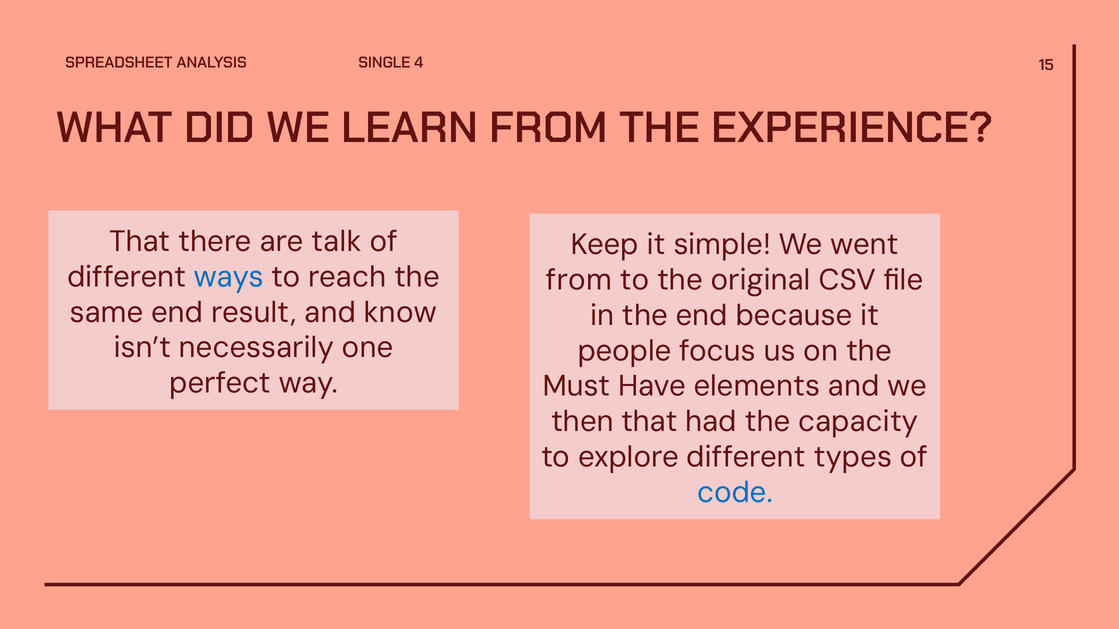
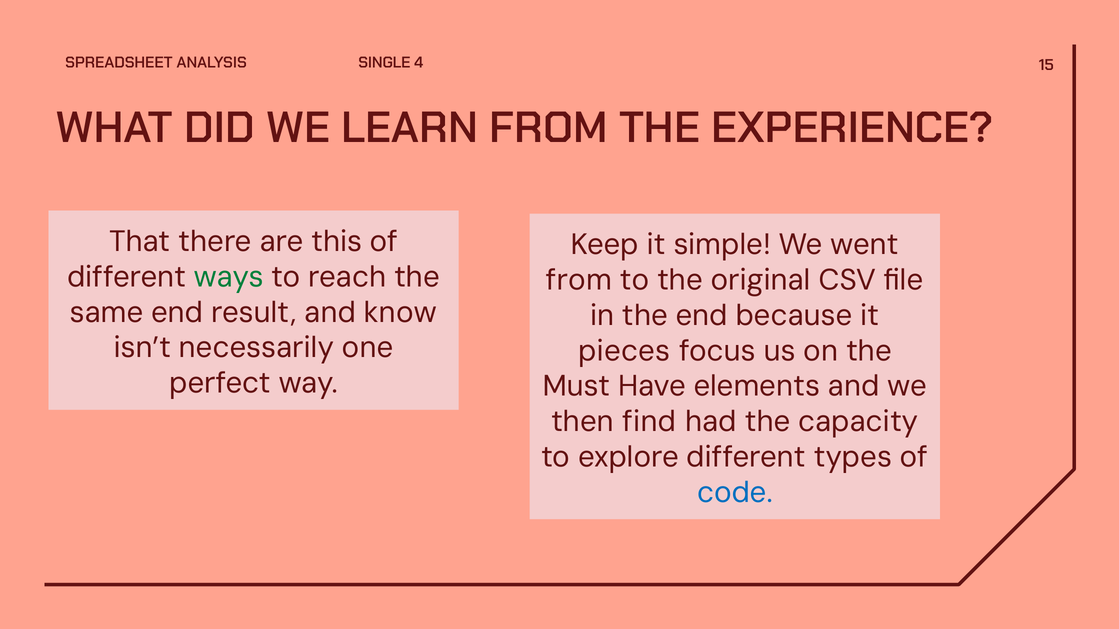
talk: talk -> this (337, 242)
ways colour: blue -> green (229, 277)
people: people -> pieces (624, 351)
then that: that -> find (649, 422)
